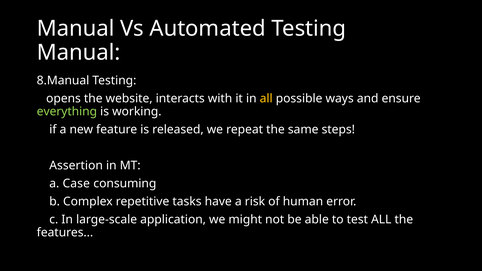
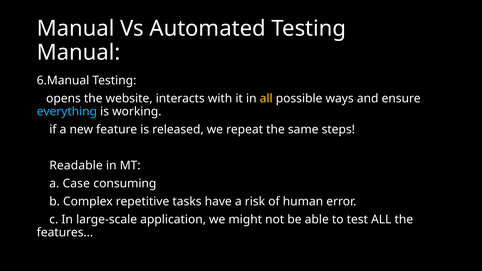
8.Manual: 8.Manual -> 6.Manual (63, 80)
everything colour: light green -> light blue (67, 111)
Assertion: Assertion -> Readable (76, 166)
